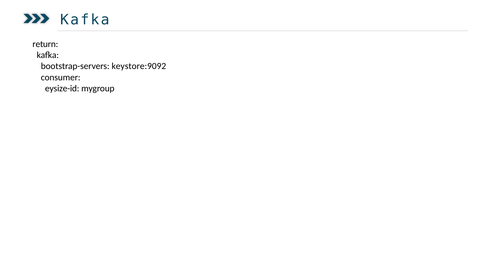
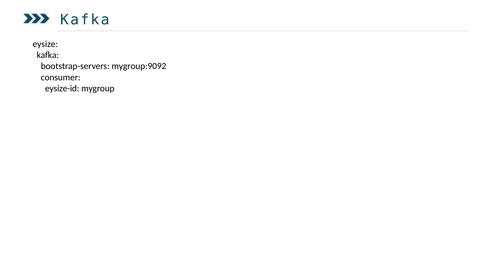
return: return -> eysize (45, 44)
keystore:9092: keystore:9092 -> mygroup:9092 (139, 66)
